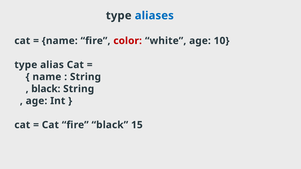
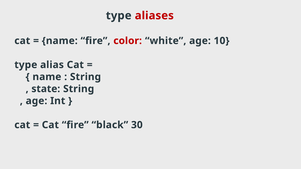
aliases colour: blue -> red (154, 16)
black: black -> state (46, 89)
15: 15 -> 30 (137, 125)
